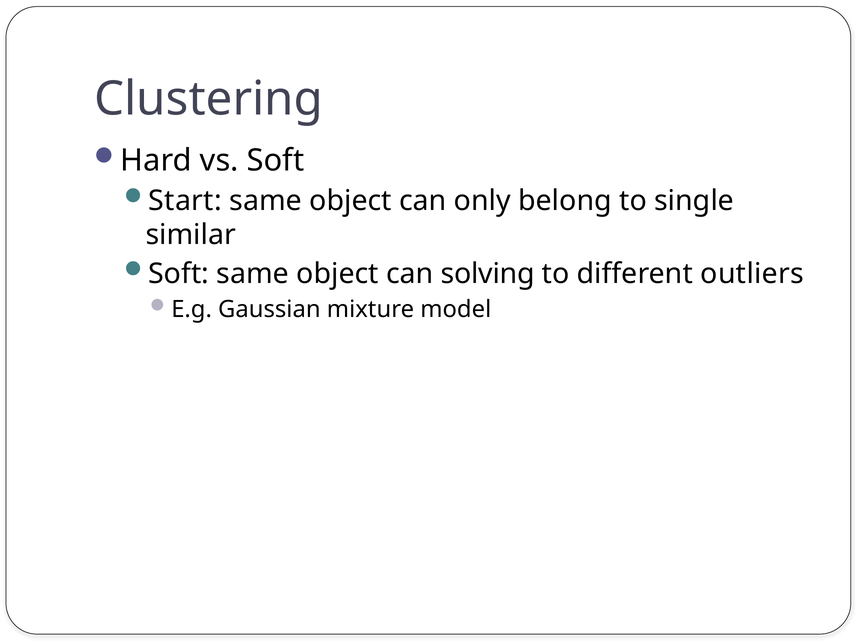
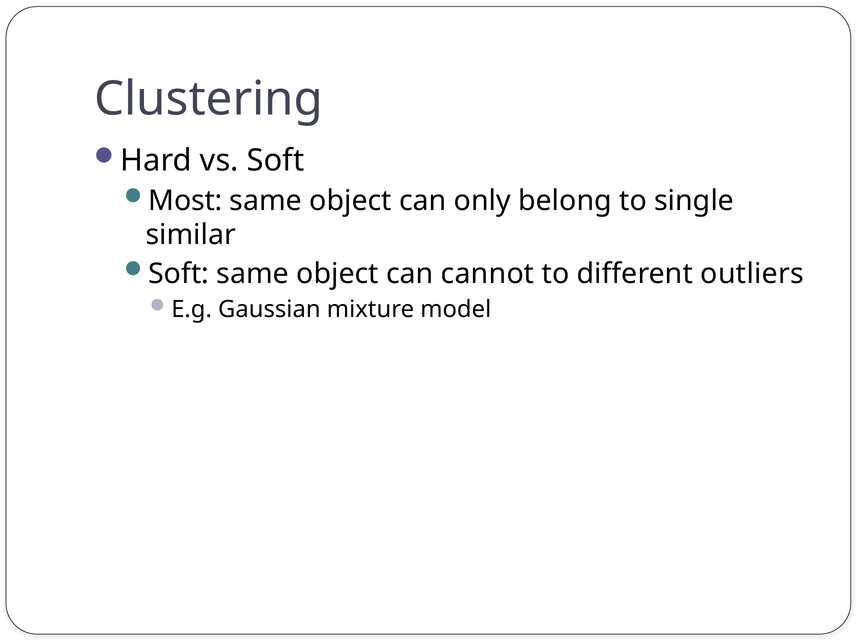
Start: Start -> Most (185, 201)
solving: solving -> cannot (488, 274)
